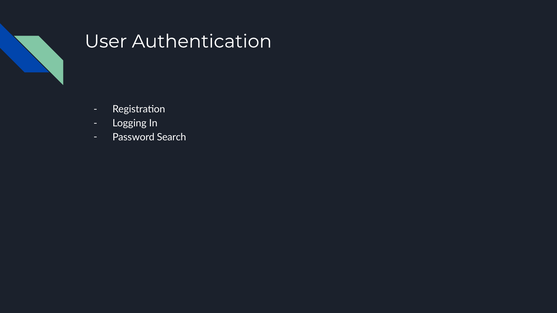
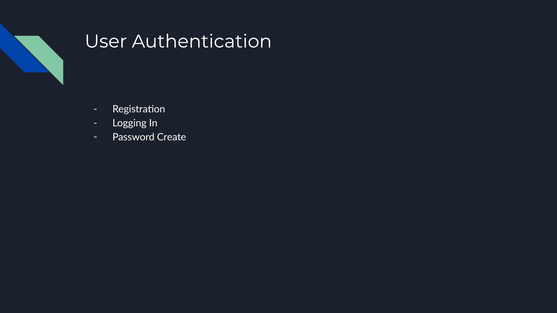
Search: Search -> Create (172, 137)
